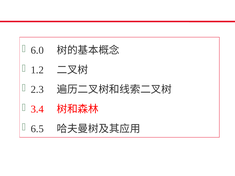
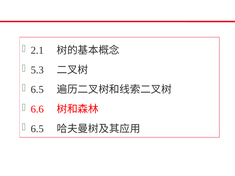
6.0: 6.0 -> 2.1 (37, 50)
1.2: 1.2 -> 5.3 (37, 70)
2.3: 2.3 -> 6.5 (37, 90)
3.4: 3.4 -> 6.6 (37, 109)
